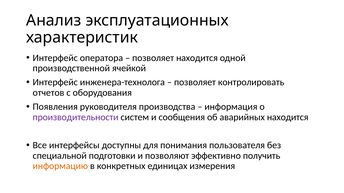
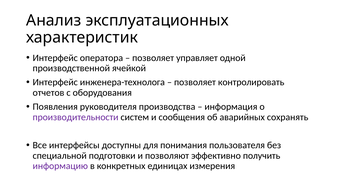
позволяет находится: находится -> управляет (197, 58)
аварийных находится: находится -> сохранять (288, 117)
информацию colour: orange -> purple (60, 166)
